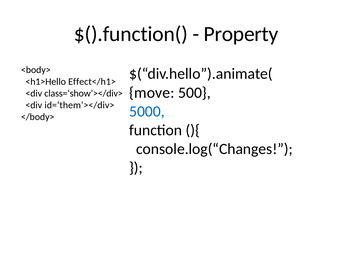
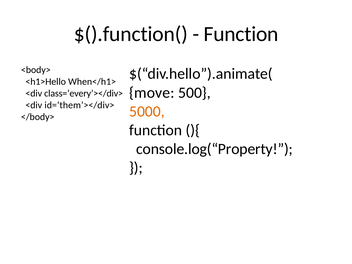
Property: Property -> Function (241, 34)
Effect</h1>: Effect</h1> -> When</h1> (92, 82)
class=‘show’></div>: class=‘show’></div> -> class=‘every’></div> (84, 93)
5000 colour: blue -> orange (147, 111)
console.log(“Changes: console.log(“Changes -> console.log(“Property (215, 149)
